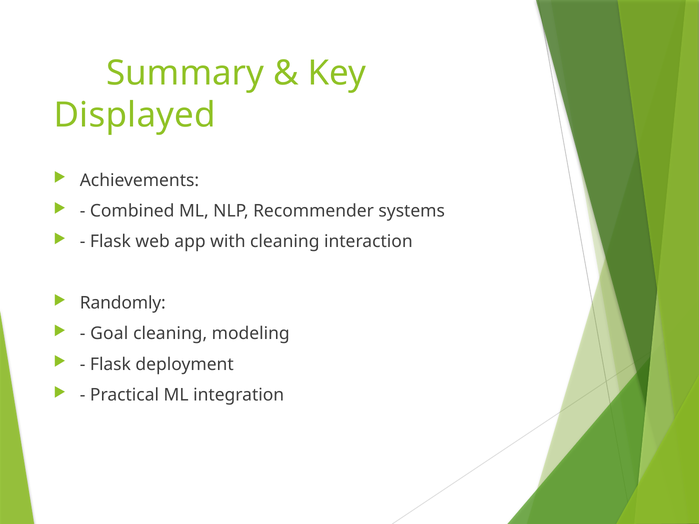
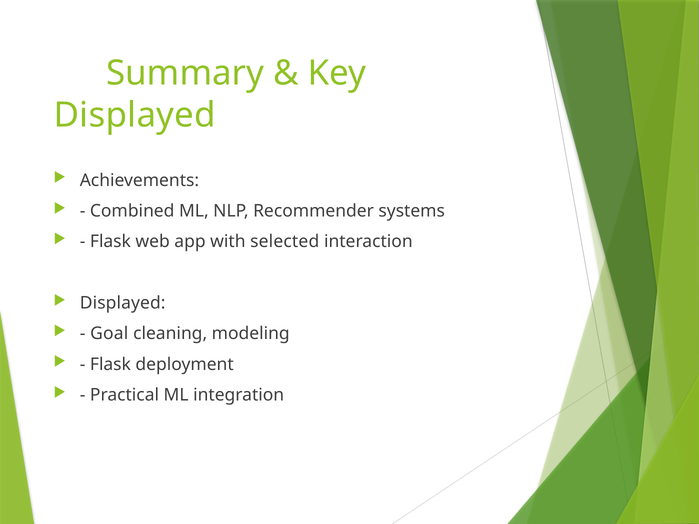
with cleaning: cleaning -> selected (285, 242)
Randomly: Randomly -> Displayed (123, 303)
